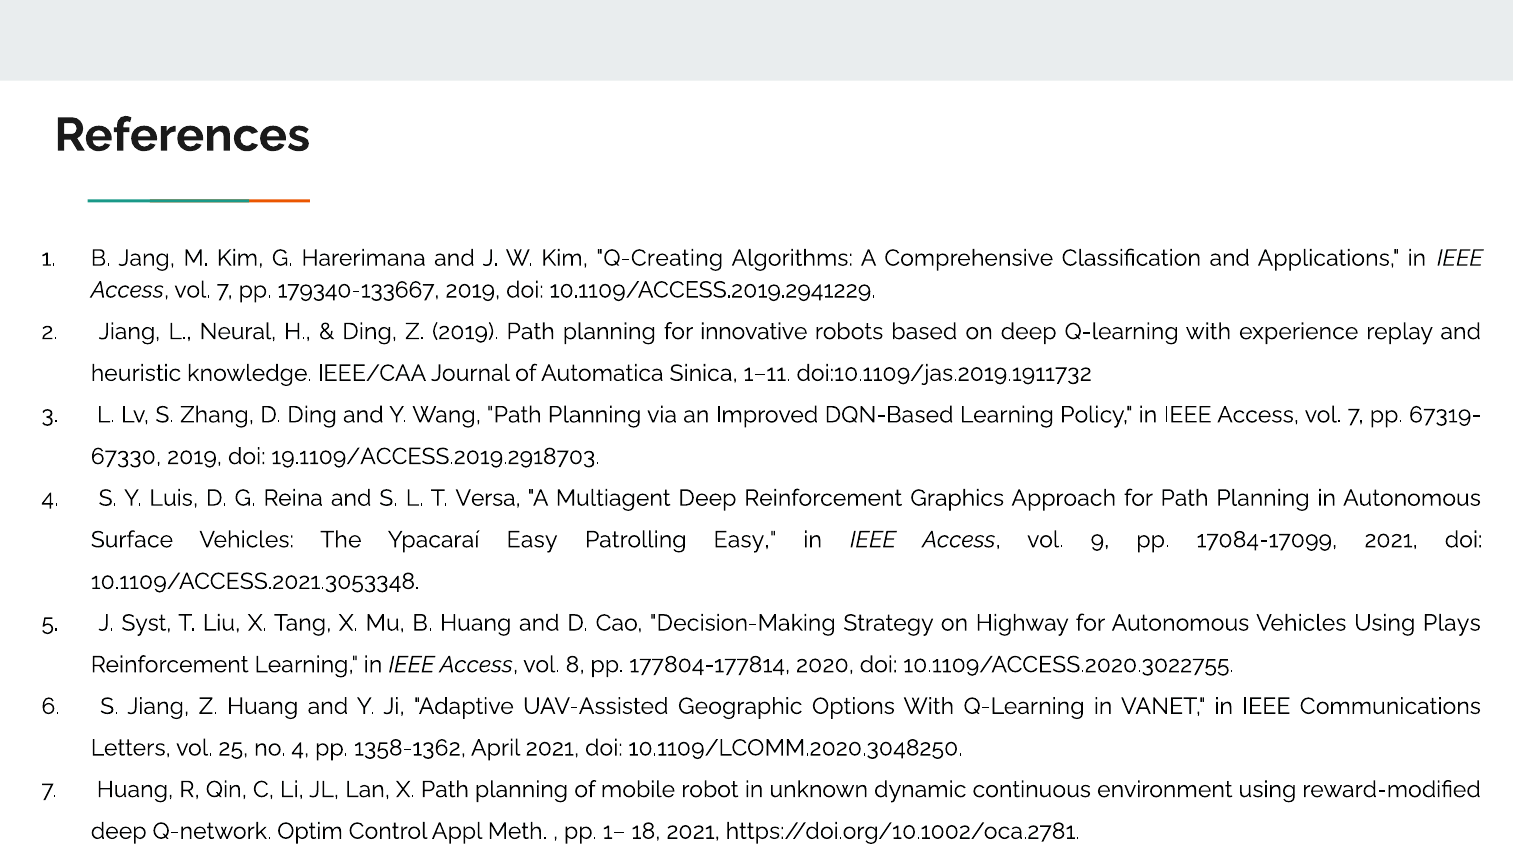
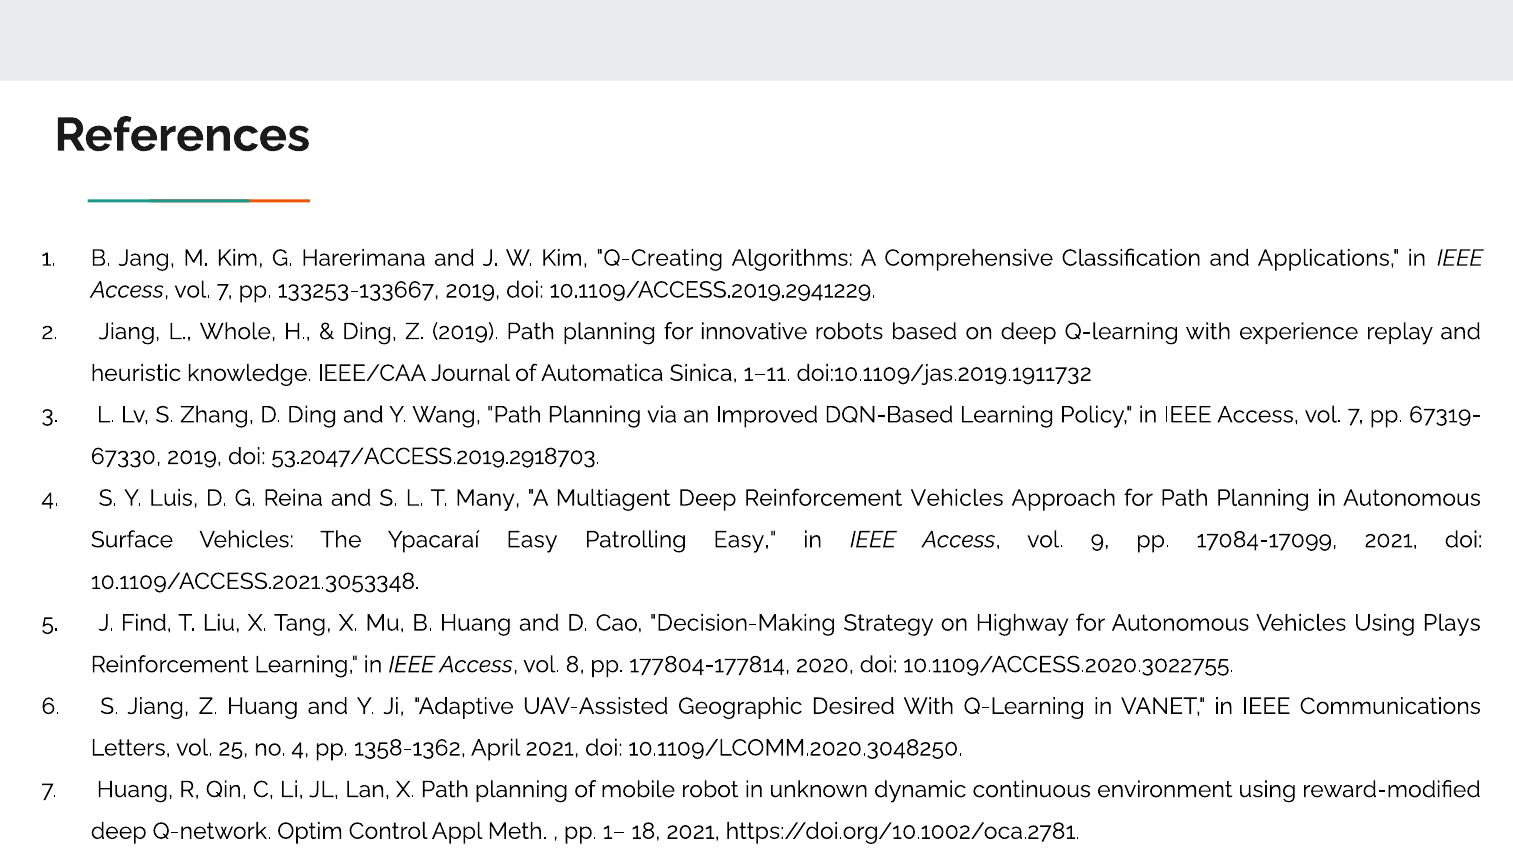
179340-133667: 179340-133667 -> 133253-133667 (358, 290)
Neural: Neural -> Whole (238, 332)
19.1109/ACCESS.2019.2918703: 19.1109/ACCESS.2019.2918703 -> 53.2047/ACCESS.2019.2918703 (436, 457)
Versa: Versa -> Many (488, 498)
Reinforcement Graphics: Graphics -> Vehicles (957, 498)
Syst: Syst -> Find (146, 623)
Options: Options -> Desired (853, 706)
